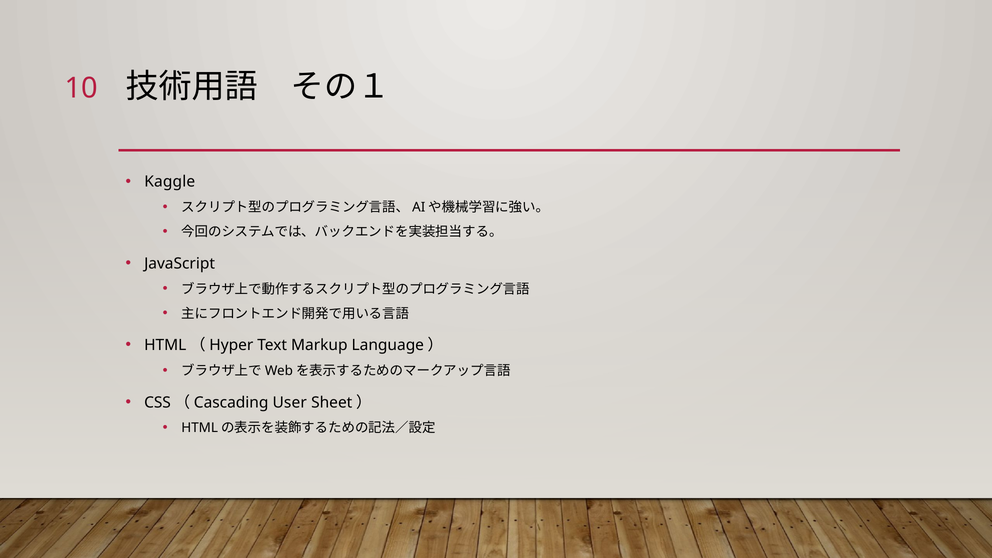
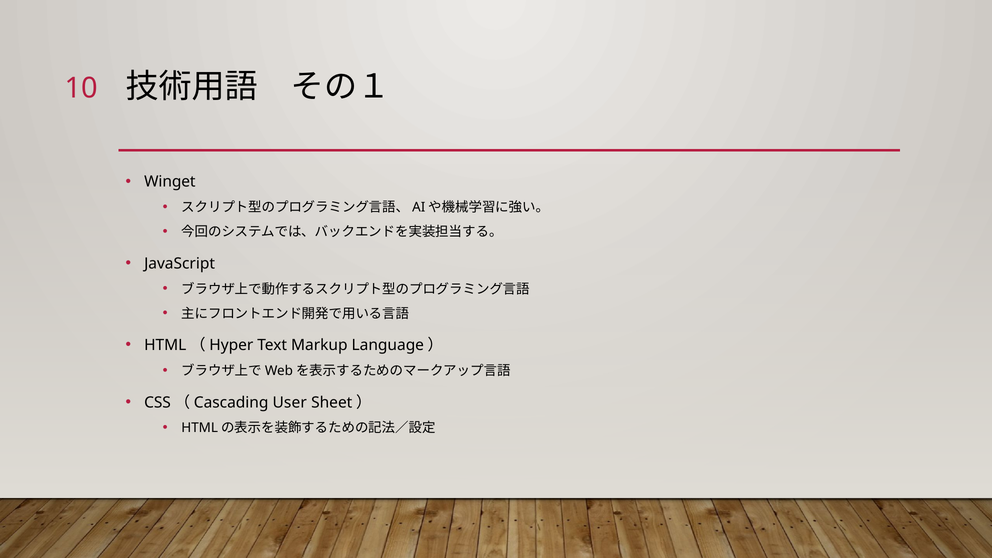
Kaggle: Kaggle -> Winget (170, 182)
